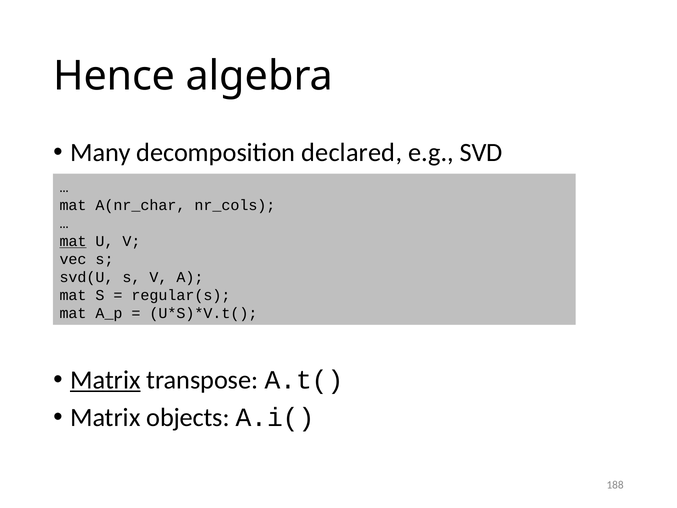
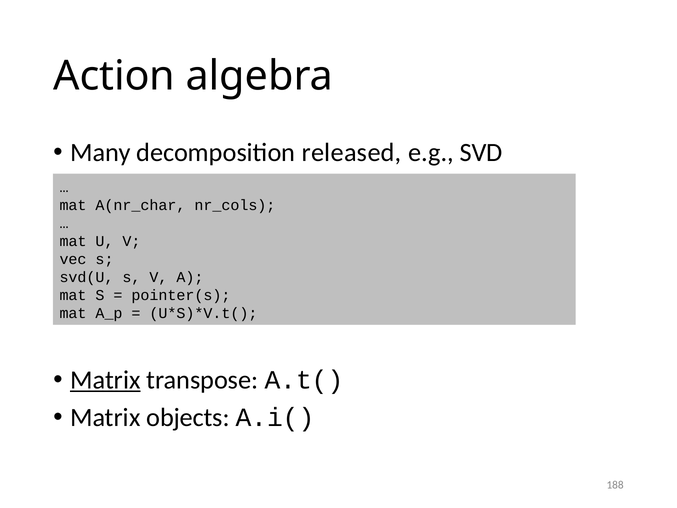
Hence: Hence -> Action (114, 76)
declared: declared -> released (352, 153)
mat underline: present -> none (73, 241)
regular(s: regular(s -> pointer(s (181, 295)
